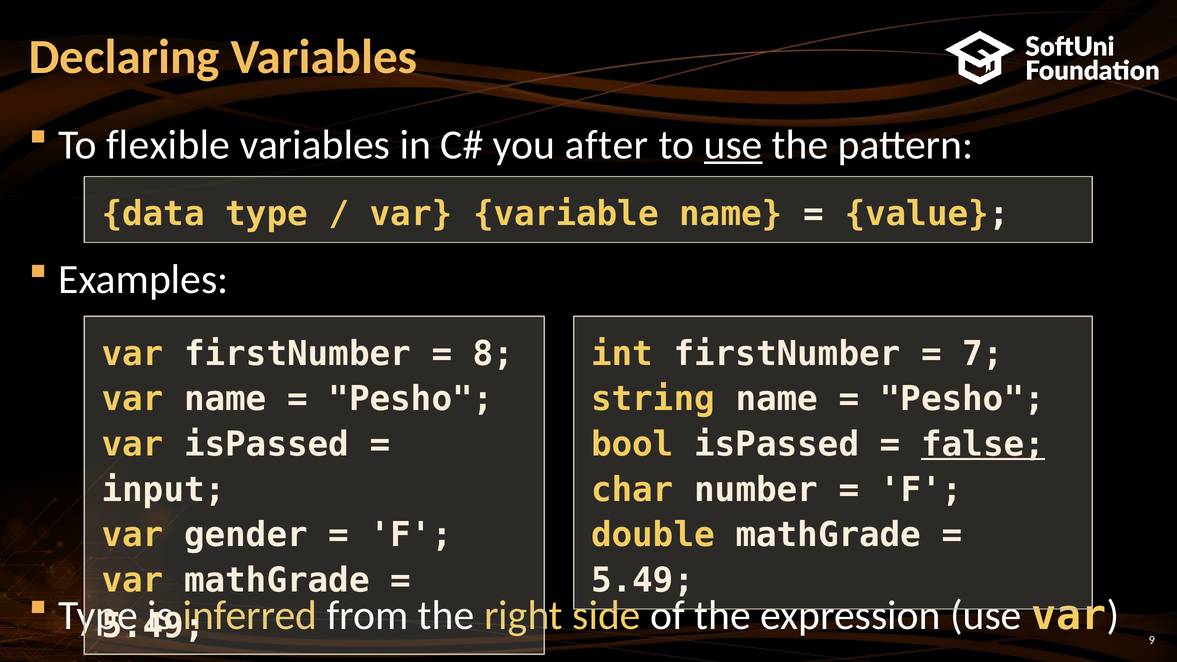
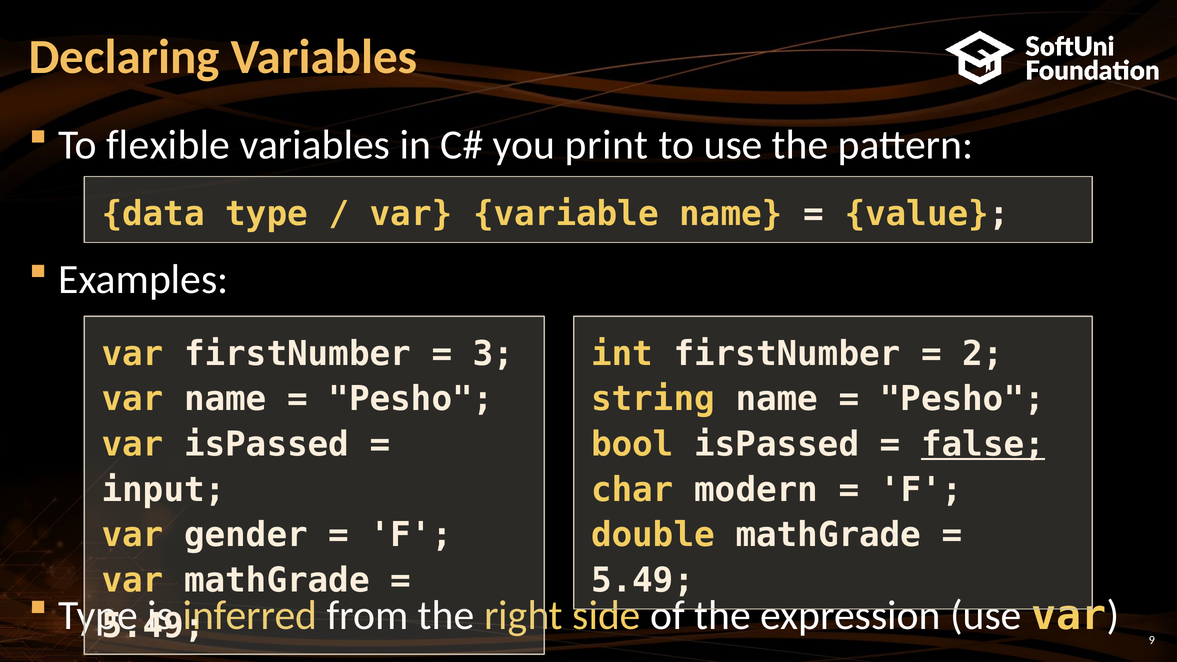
after: after -> print (607, 145)
use underline: present -> none (733, 145)
8: 8 -> 3 (493, 354)
7: 7 -> 2 (983, 354)
number: number -> modern (756, 490)
